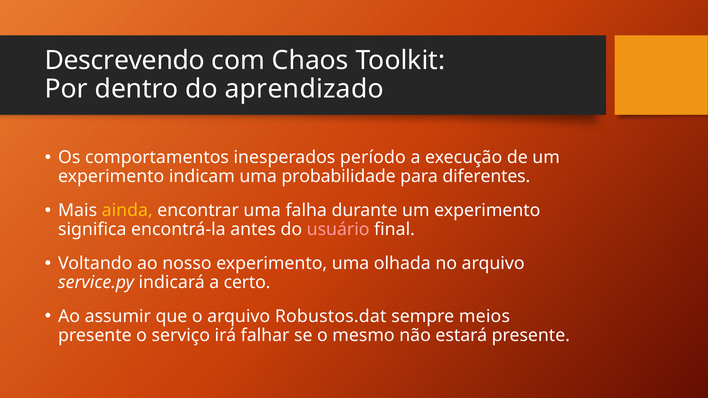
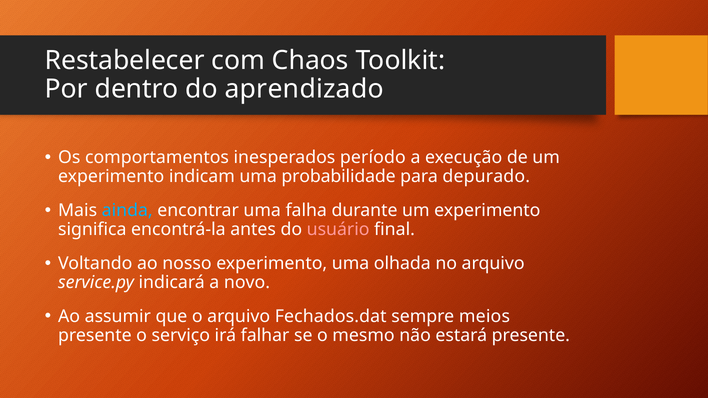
Descrevendo: Descrevendo -> Restabelecer (125, 61)
diferentes: diferentes -> depurado (486, 177)
ainda colour: yellow -> light blue (127, 211)
certo: certo -> novo (247, 283)
Robustos.dat: Robustos.dat -> Fechados.dat (331, 317)
